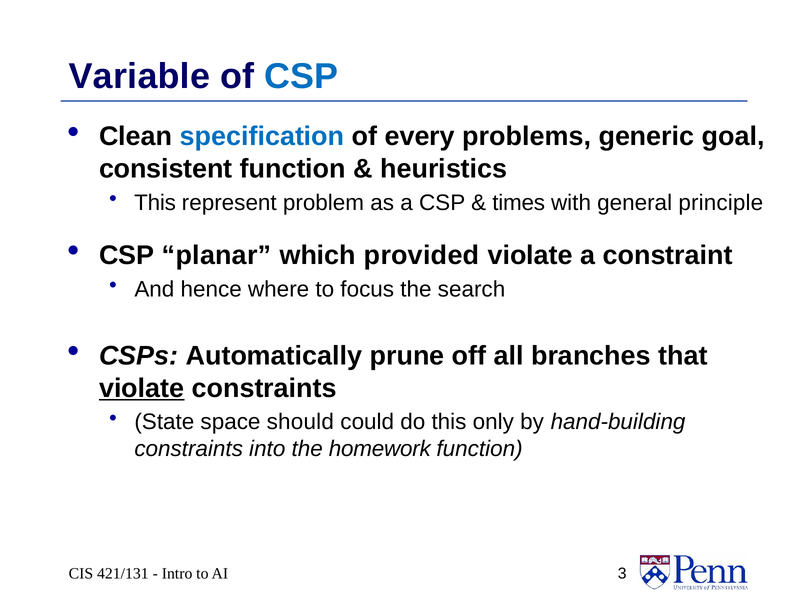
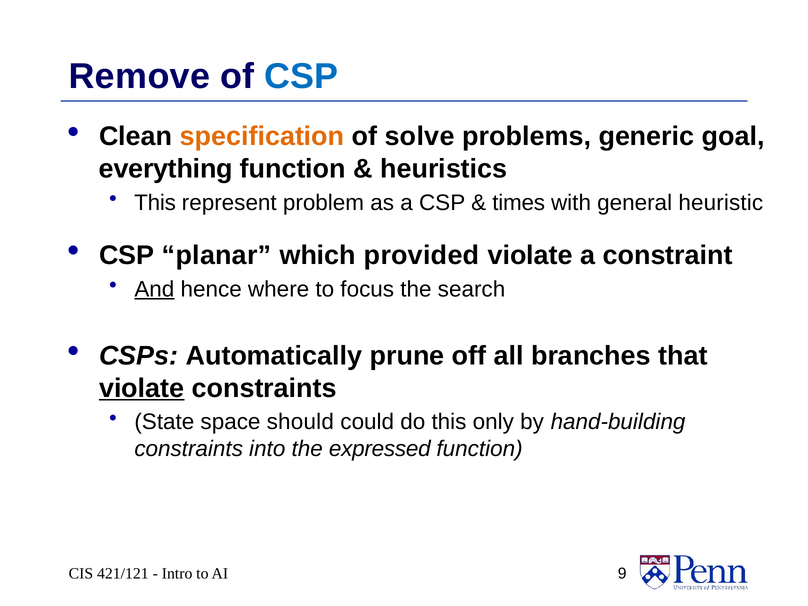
Variable: Variable -> Remove (139, 77)
specification colour: blue -> orange (262, 137)
every: every -> solve (420, 137)
consistent: consistent -> everything (166, 169)
principle: principle -> heuristic (721, 203)
And underline: none -> present (154, 289)
homework: homework -> expressed (380, 449)
421/131: 421/131 -> 421/121 (123, 573)
3: 3 -> 9 (622, 573)
